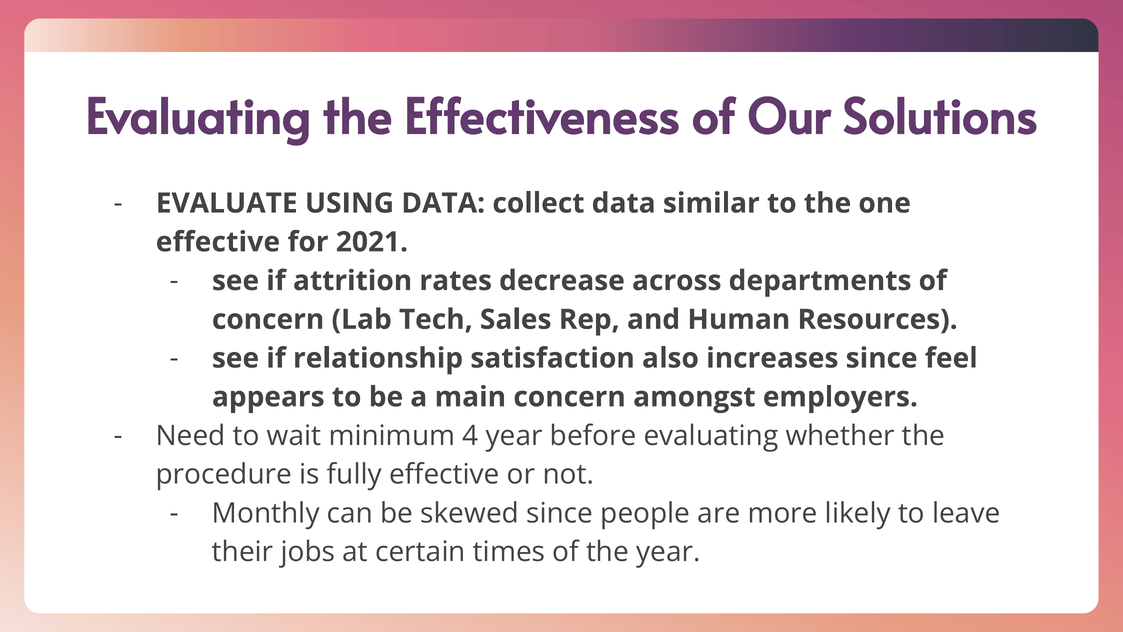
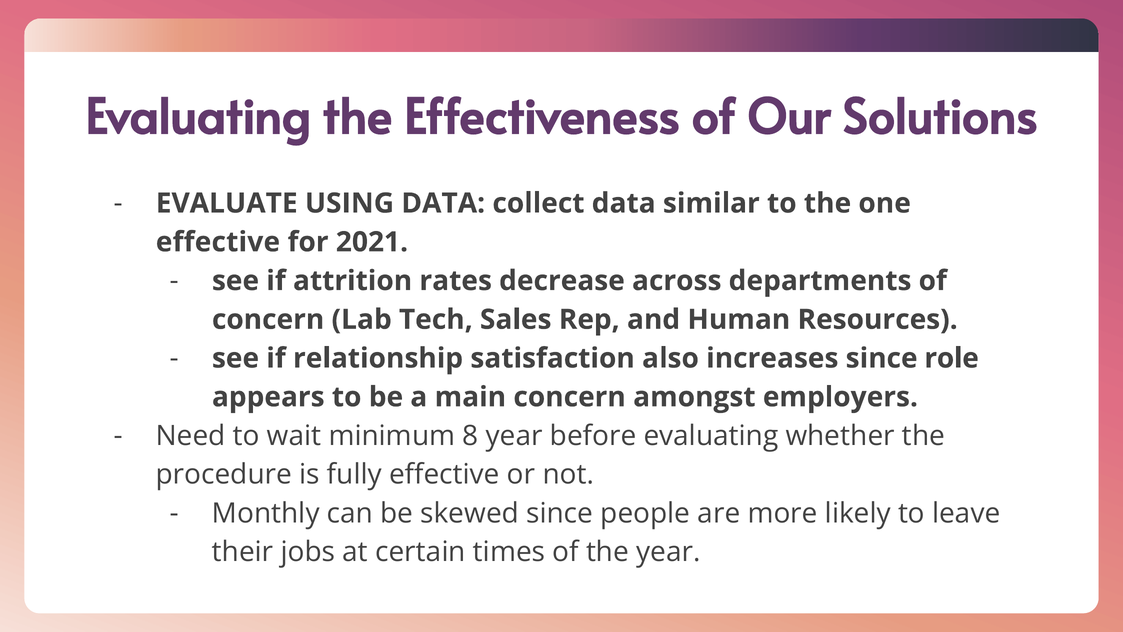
feel: feel -> role (952, 358)
4: 4 -> 8 (470, 436)
